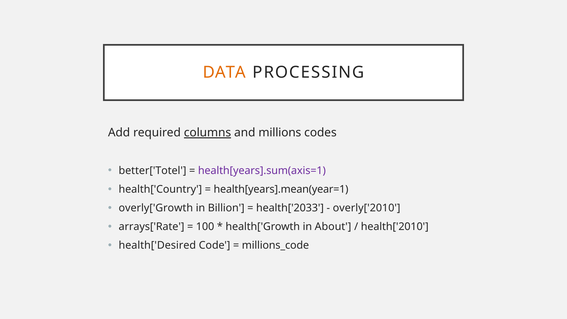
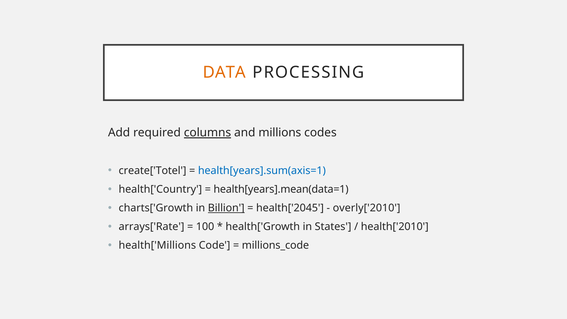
better['Totel: better['Totel -> create['Totel (153, 171)
health[years].sum(axis=1 colour: purple -> blue (262, 171)
health[years].mean(year=1: health[years].mean(year=1 -> health[years].mean(data=1 (281, 189)
overly['Growth: overly['Growth -> charts['Growth (156, 208)
Billion underline: none -> present (226, 208)
health['2033: health['2033 -> health['2045 (290, 208)
About: About -> States (333, 227)
health['Desired: health['Desired -> health['Millions (157, 245)
